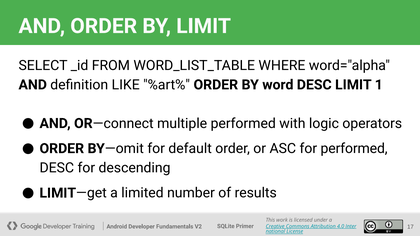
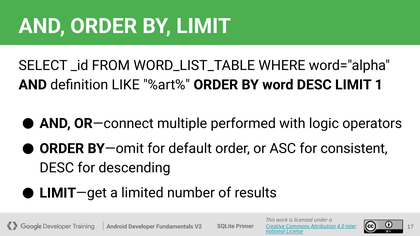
for performed: performed -> consistent (354, 149)
